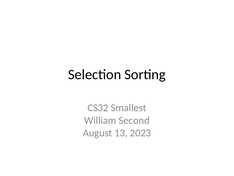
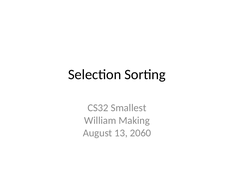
Second: Second -> Making (134, 120)
2023: 2023 -> 2060 (141, 133)
